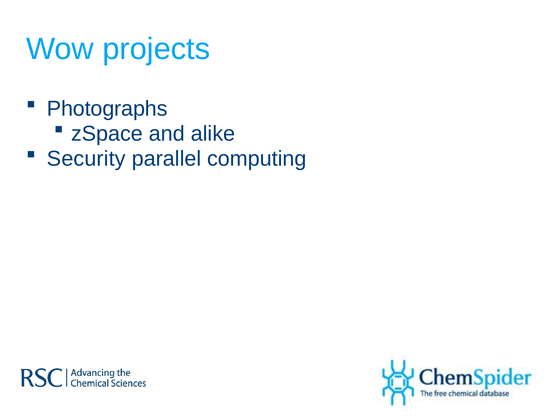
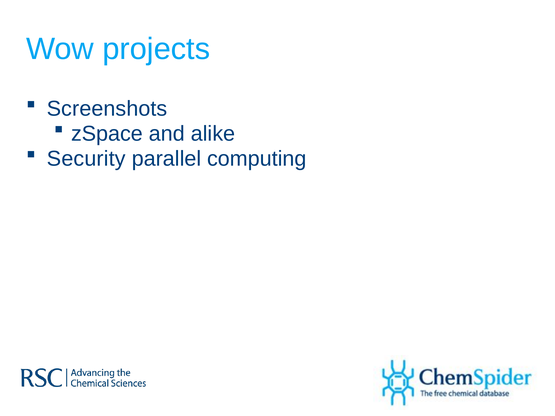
Photographs: Photographs -> Screenshots (107, 109)
